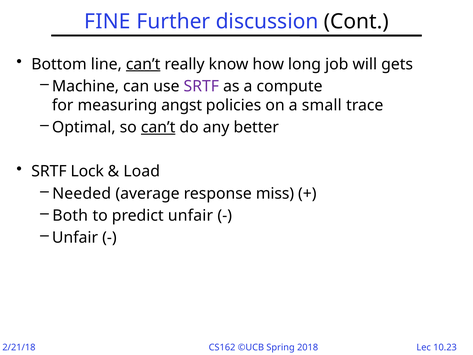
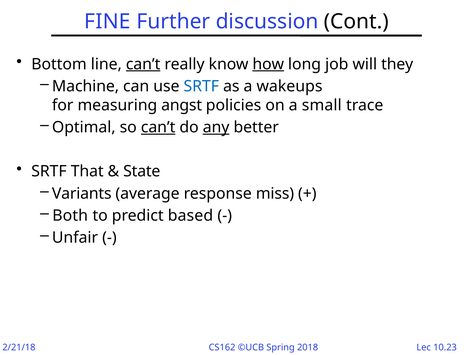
how underline: none -> present (268, 64)
gets: gets -> they (397, 64)
SRTF colour: purple -> blue (201, 86)
compute: compute -> wakeups (289, 86)
any underline: none -> present (216, 127)
Lock: Lock -> That (87, 171)
Load: Load -> State (142, 171)
Needed: Needed -> Variants (82, 193)
predict unfair: unfair -> based (190, 215)
